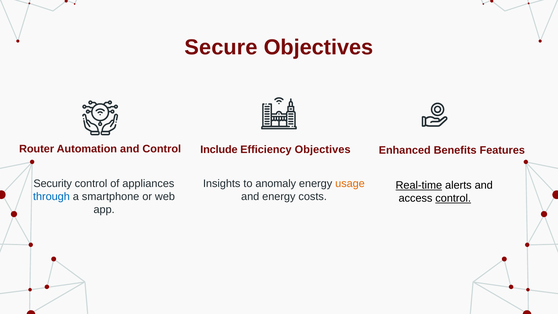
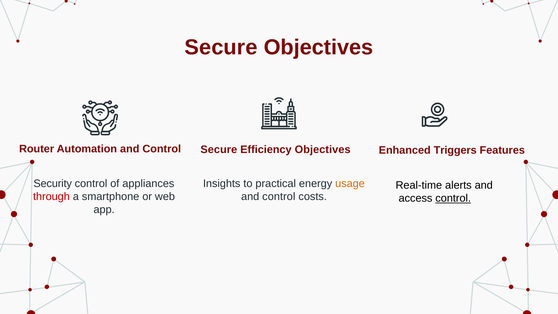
Control Include: Include -> Secure (219, 149)
Benefits: Benefits -> Triggers (455, 150)
anomaly: anomaly -> practical (276, 184)
Real-time underline: present -> none (419, 185)
through colour: blue -> red (51, 197)
energy: energy -> control (279, 197)
